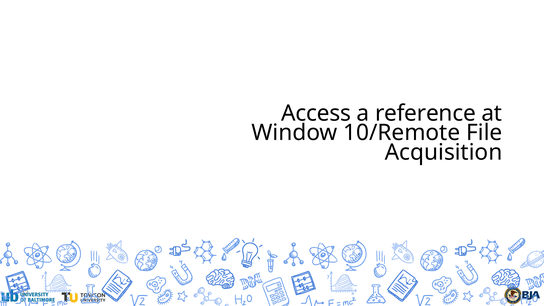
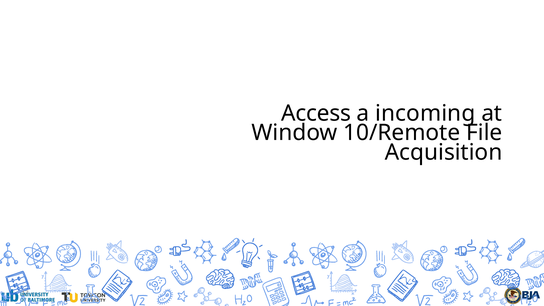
reference: reference -> incoming (425, 113)
